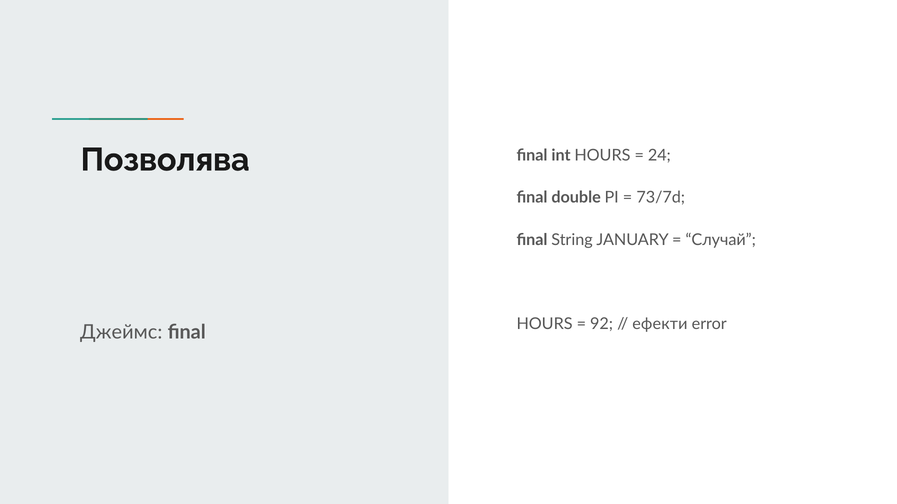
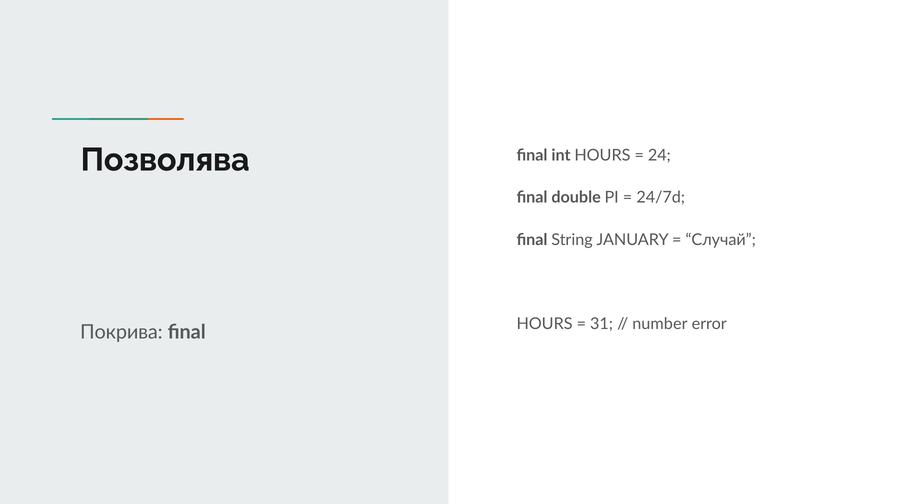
73/7d: 73/7d -> 24/7d (661, 198)
92: 92 -> 31 (602, 324)
ефекти: ефекти -> number (660, 324)
Джеймс: Джеймс -> Покрива (121, 332)
